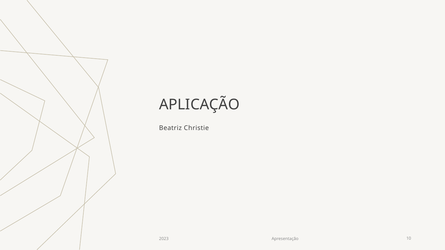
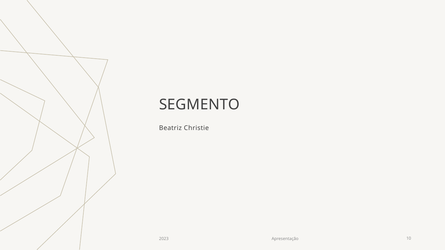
APLICAÇÃO: APLICAÇÃO -> SEGMENTO (199, 105)
